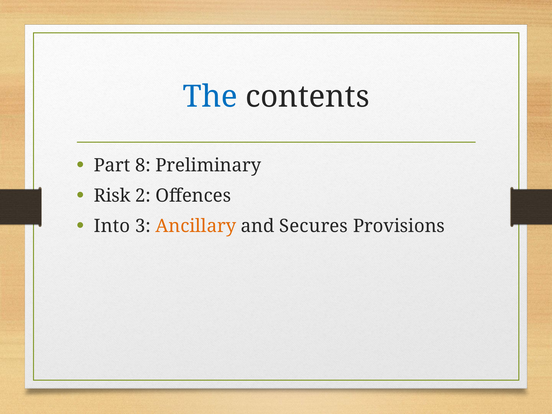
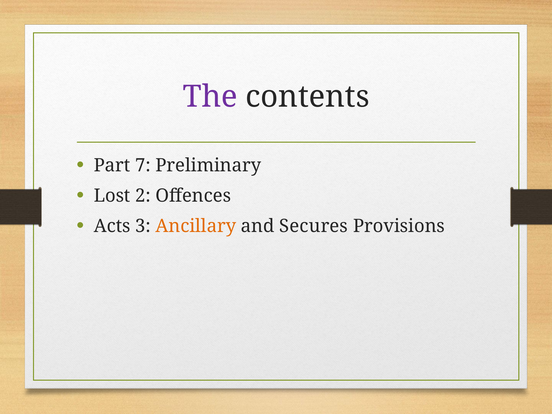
The colour: blue -> purple (210, 97)
8: 8 -> 7 (143, 165)
Risk: Risk -> Lost (112, 196)
Into: Into -> Acts (112, 226)
